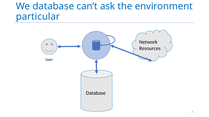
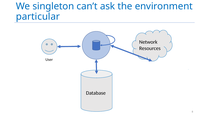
We database: database -> singleton (53, 6)
